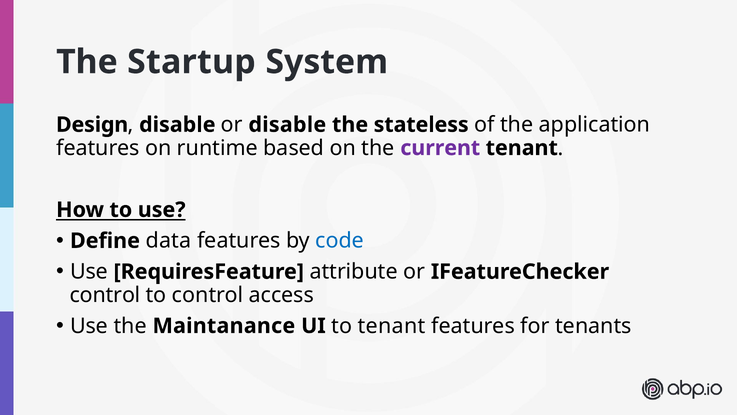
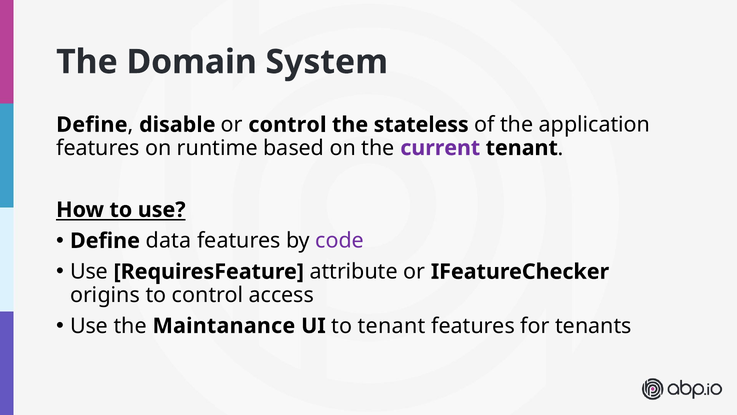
Startup: Startup -> Domain (192, 62)
Design: Design -> Define (92, 125)
or disable: disable -> control (287, 125)
code colour: blue -> purple (340, 241)
control: control -> origins (105, 295)
